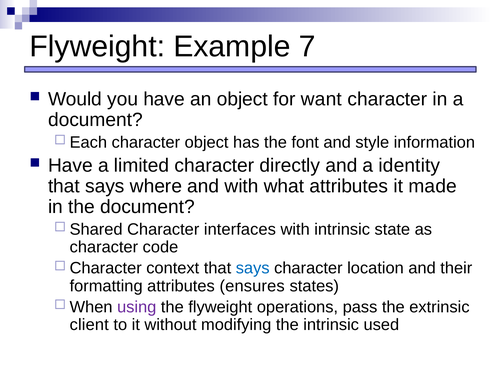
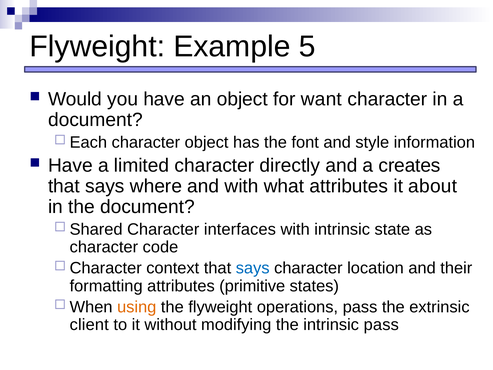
7: 7 -> 5 (307, 47)
identity: identity -> creates (410, 165)
made: made -> about (433, 186)
ensures: ensures -> primitive (252, 286)
using colour: purple -> orange (137, 307)
intrinsic used: used -> pass (381, 324)
